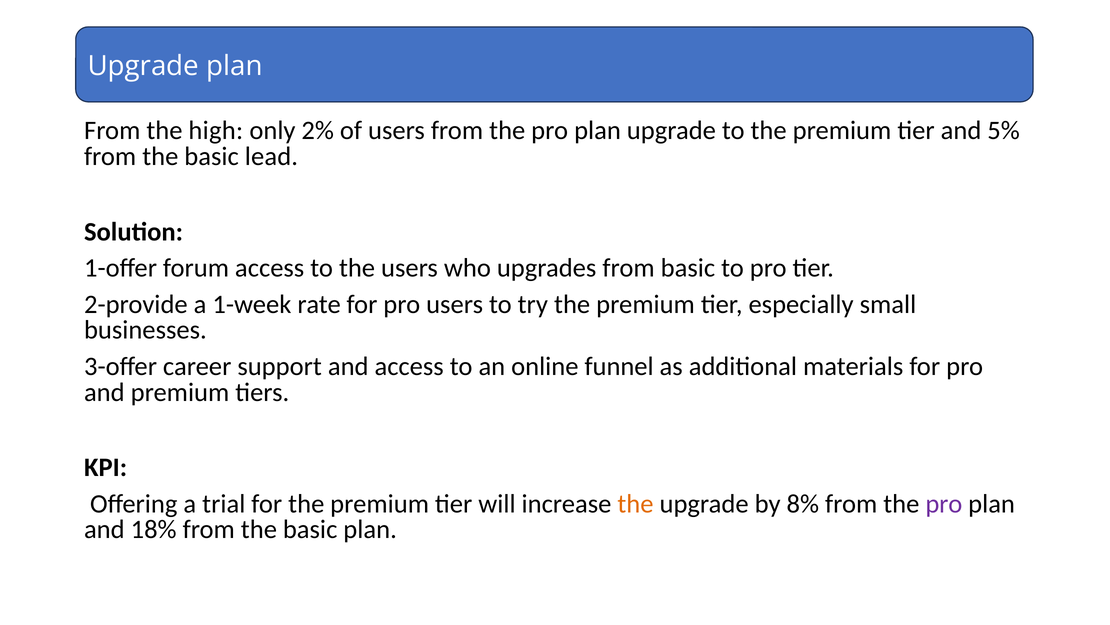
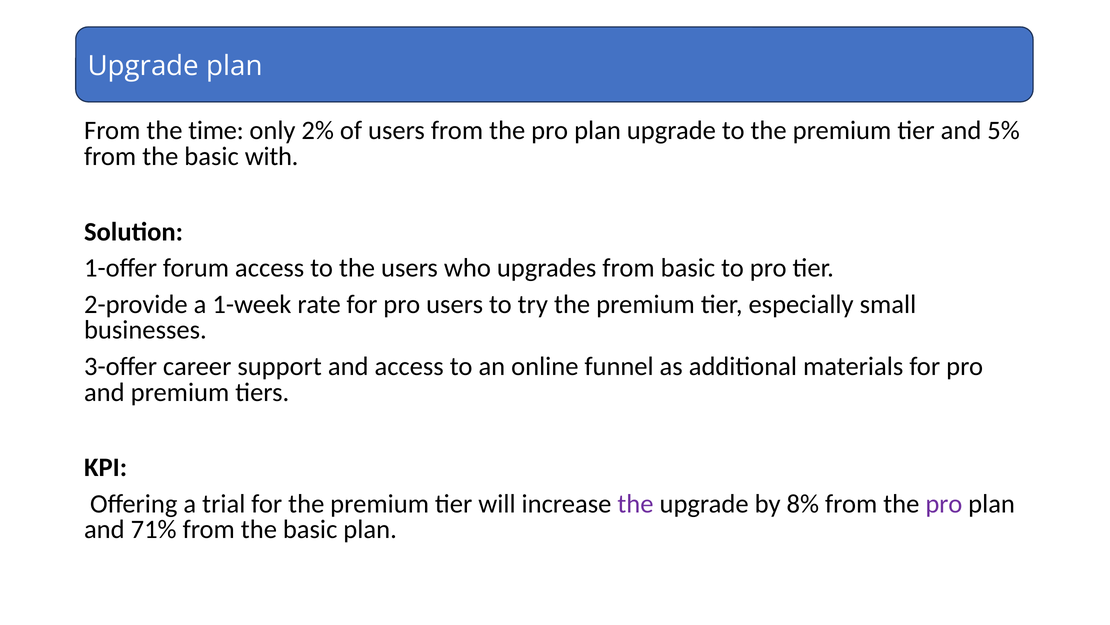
high: high -> time (216, 130)
lead: lead -> with (272, 156)
the colour: orange -> purple (635, 503)
18%: 18% -> 71% (154, 529)
